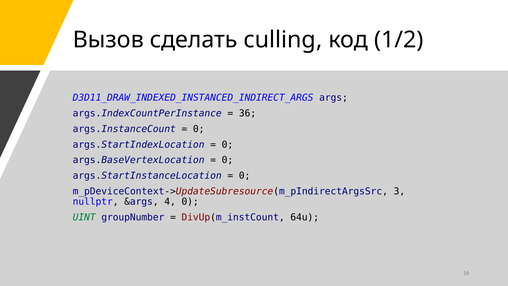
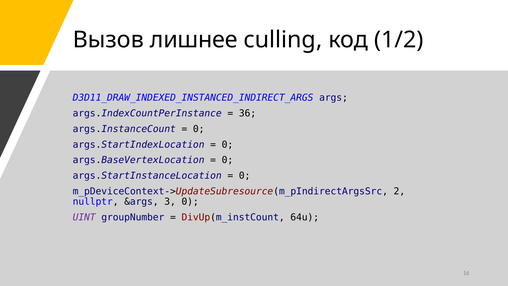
сделать: сделать -> лишнее (194, 40)
3: 3 -> 2 (399, 191)
4: 4 -> 3 (170, 201)
UINT colour: green -> purple (84, 217)
